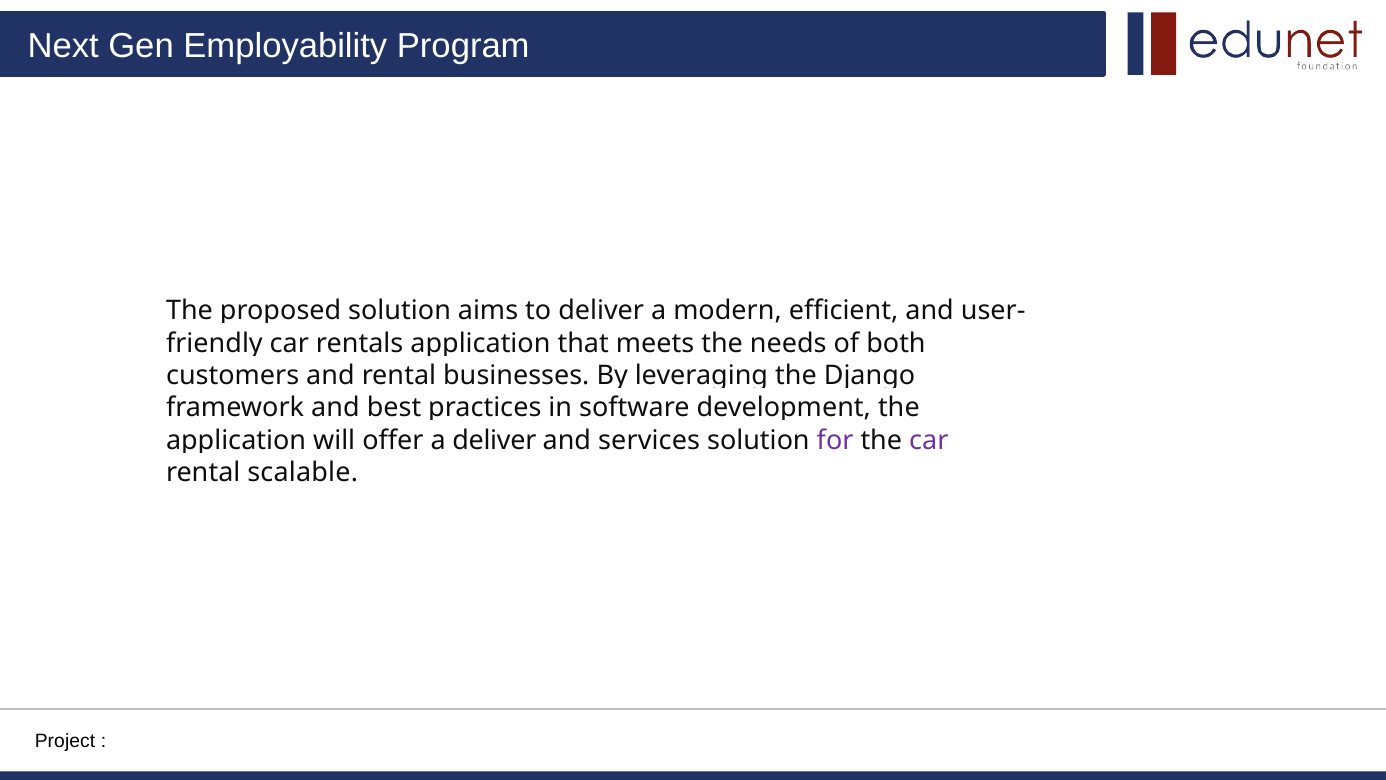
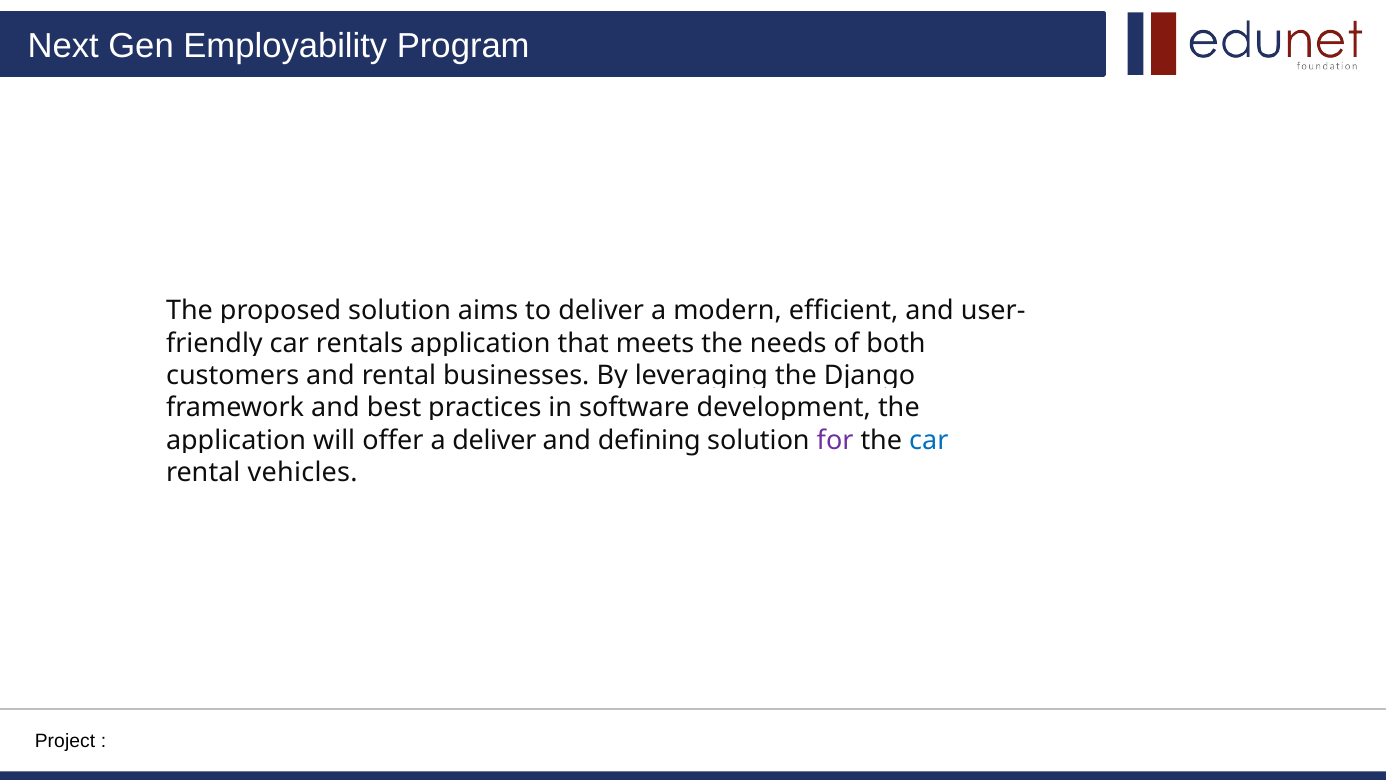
services: services -> defining (649, 440)
car colour: purple -> blue (929, 440)
scalable: scalable -> vehicles (303, 473)
